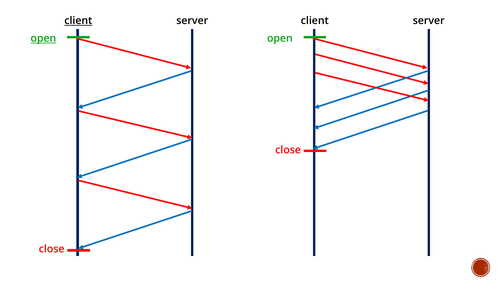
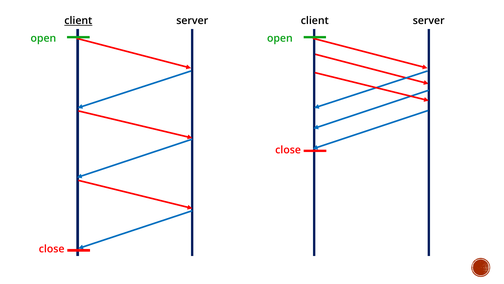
open underline: present -> none (43, 38)
